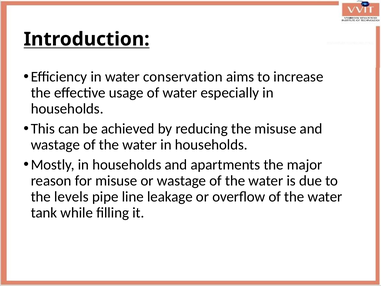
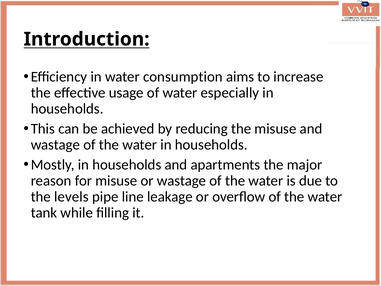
conservation: conservation -> consumption (183, 77)
